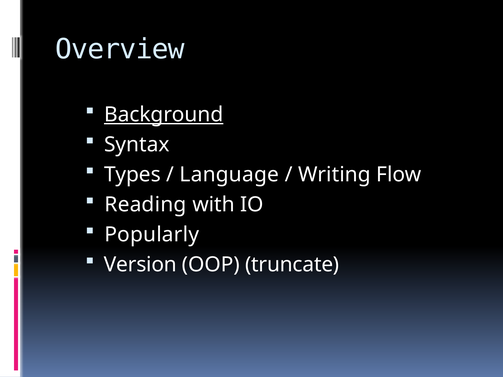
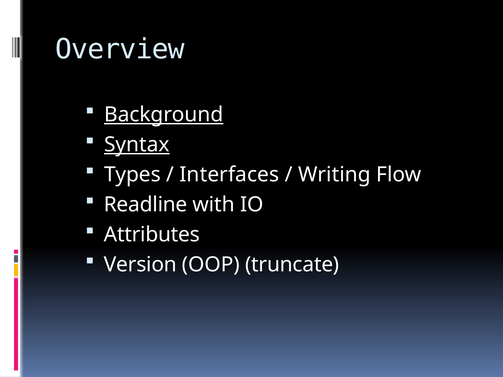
Syntax underline: none -> present (137, 145)
Language: Language -> Interfaces (229, 175)
Reading: Reading -> Readline (146, 205)
Popularly: Popularly -> Attributes (152, 235)
